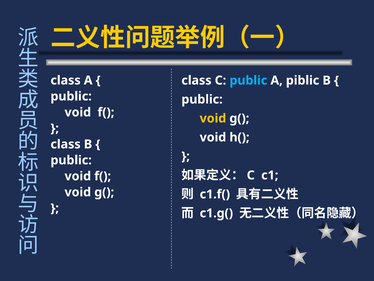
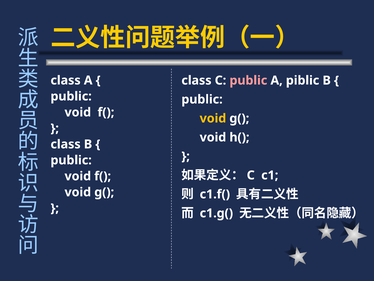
public colour: light blue -> pink (248, 80)
